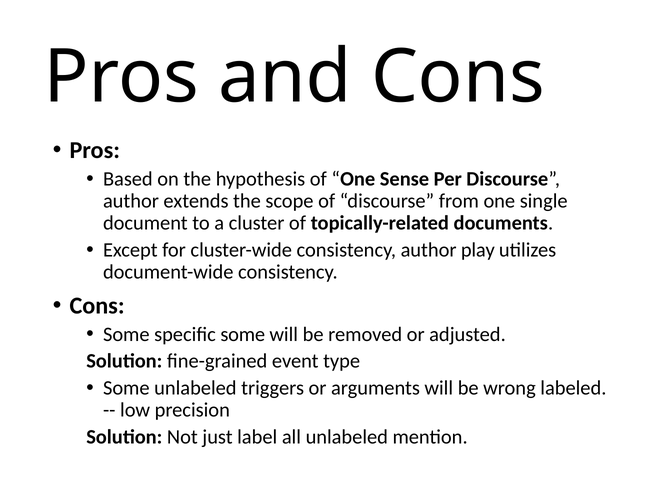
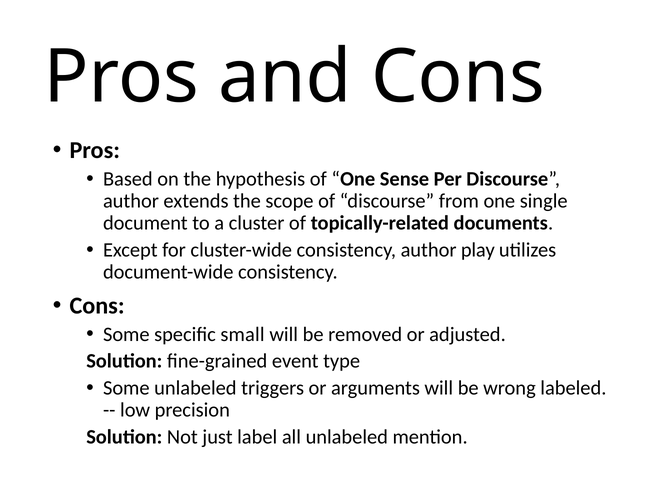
specific some: some -> small (243, 334)
